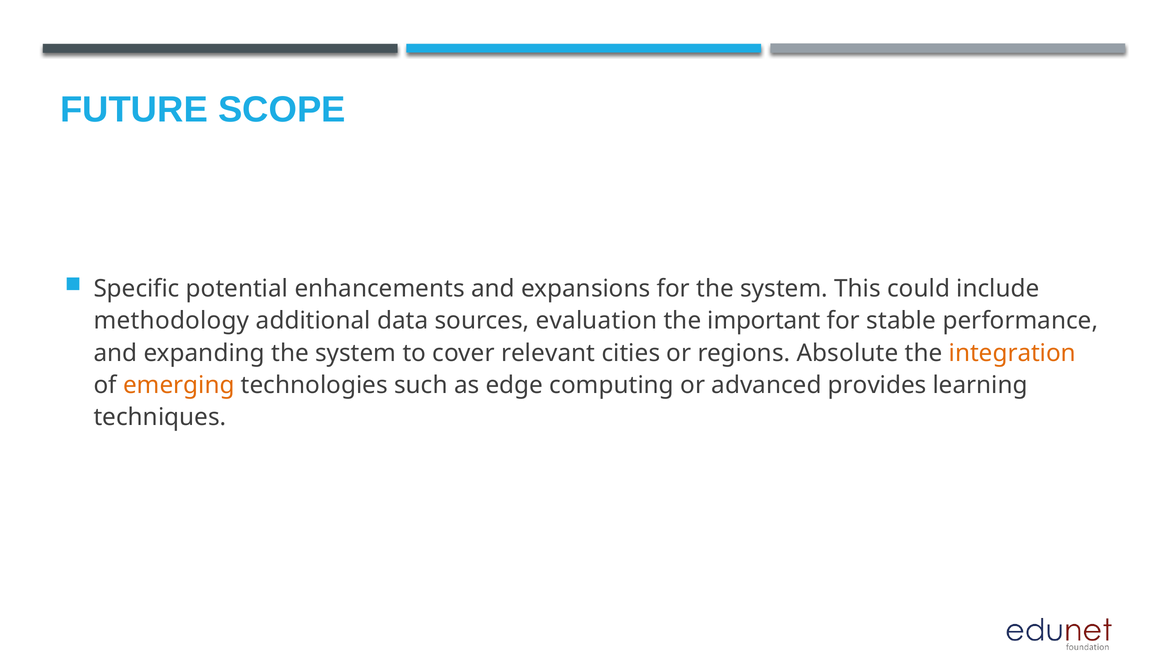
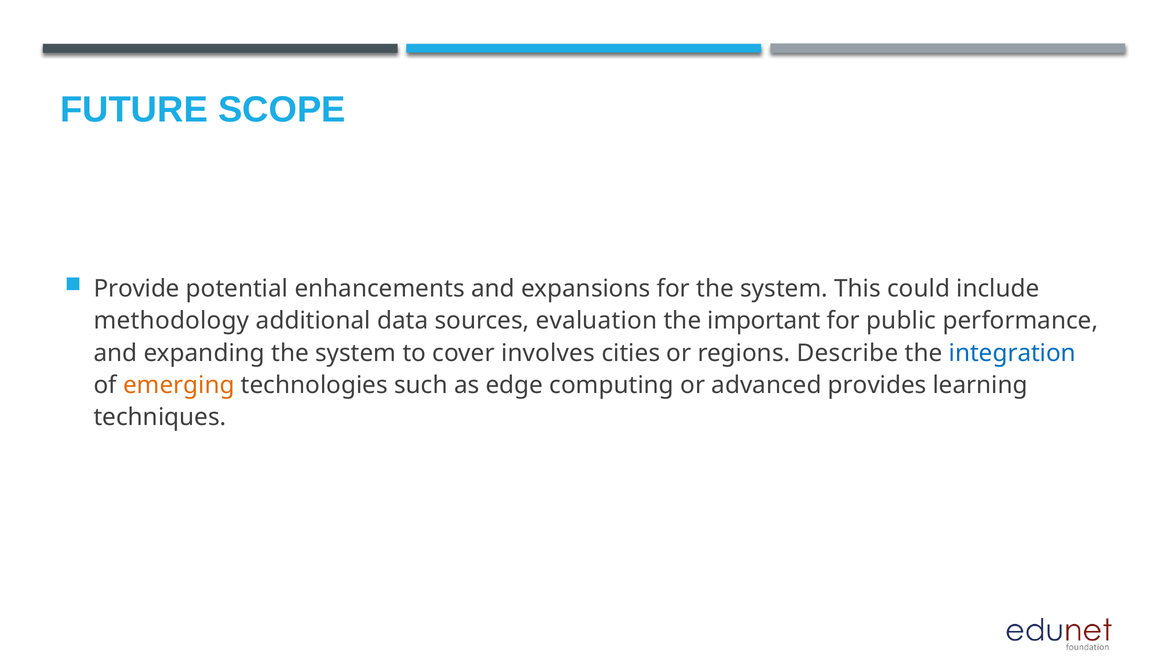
Specific: Specific -> Provide (137, 289)
stable: stable -> public (901, 321)
relevant: relevant -> involves (548, 353)
Absolute: Absolute -> Describe (847, 353)
integration colour: orange -> blue (1012, 353)
